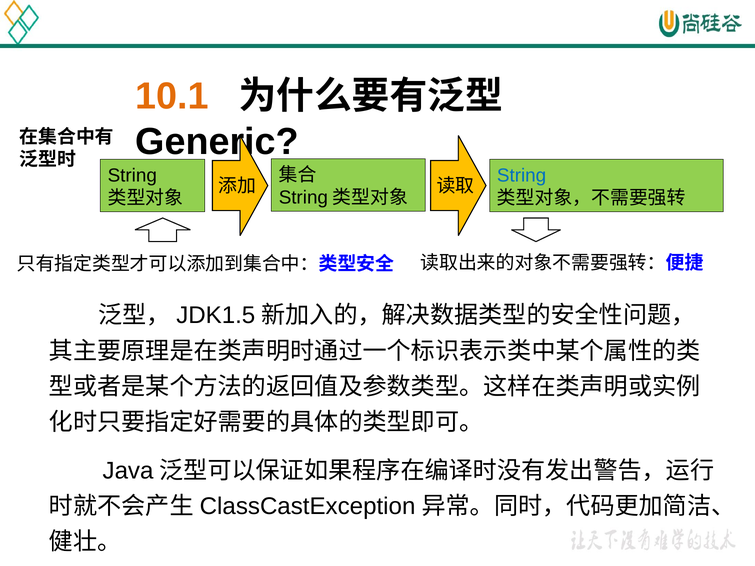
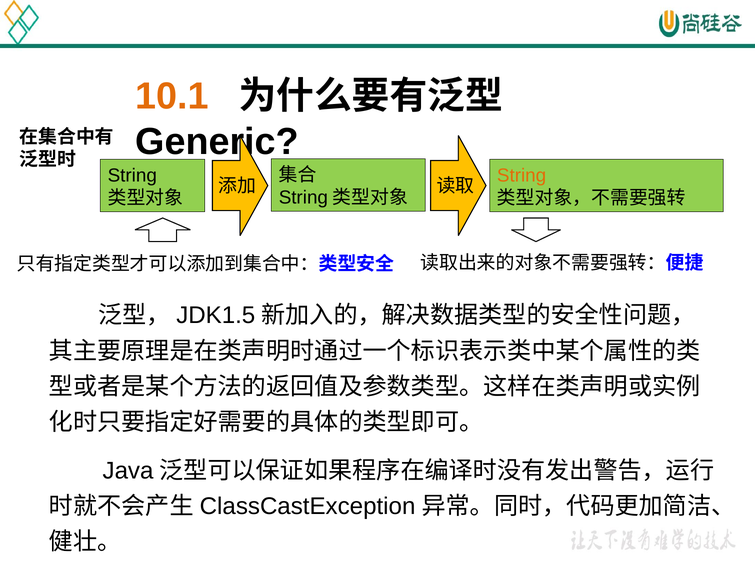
String colour: blue -> orange (522, 175)
